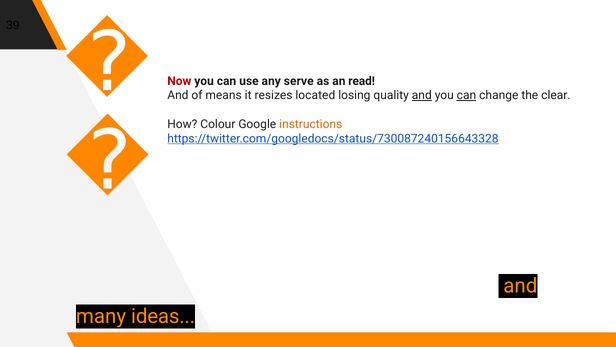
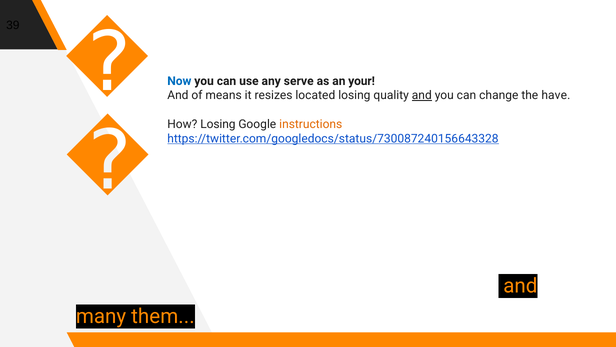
Now colour: red -> blue (179, 81)
read: read -> your (362, 81)
can underline: present -> none (466, 95)
clear: clear -> have (556, 95)
How Colour: Colour -> Losing (218, 124)
ideas: ideas -> them (163, 316)
